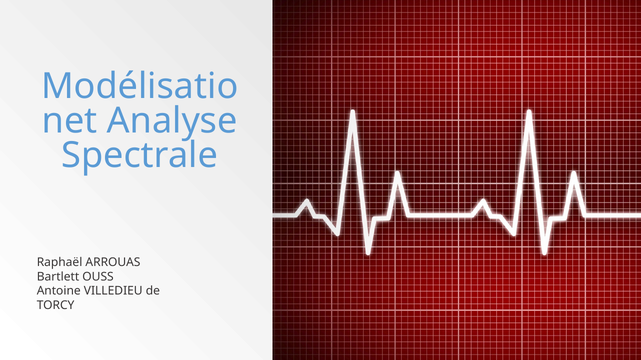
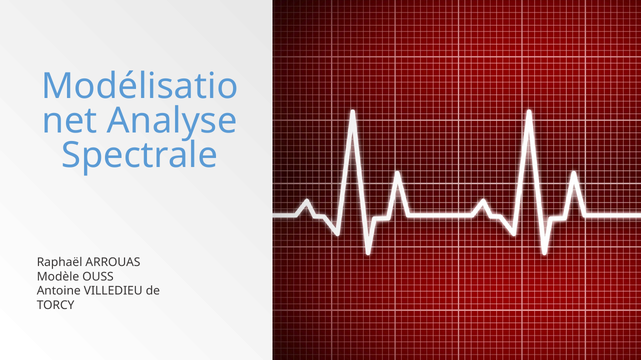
Bartlett: Bartlett -> Modèle (58, 277)
